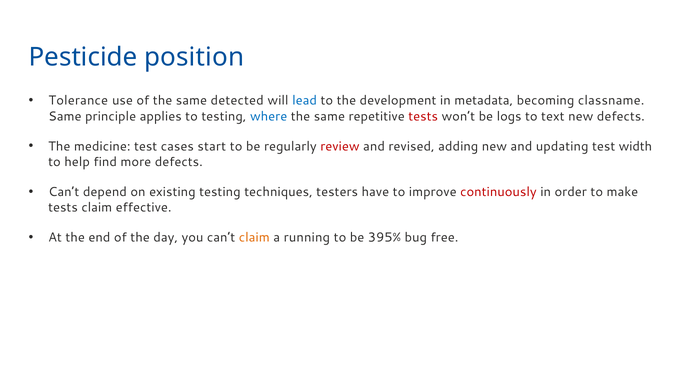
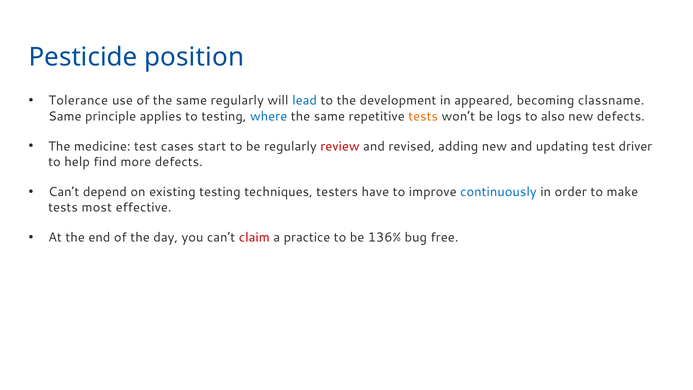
same detected: detected -> regularly (237, 101)
metadata: metadata -> appeared (484, 101)
tests colour: red -> orange (423, 116)
text: text -> also (553, 116)
width: width -> driver (635, 146)
continuously colour: red -> blue (498, 192)
tests claim: claim -> most (97, 207)
claim colour: orange -> red (254, 237)
running: running -> practice (307, 237)
395%: 395% -> 136% (384, 237)
